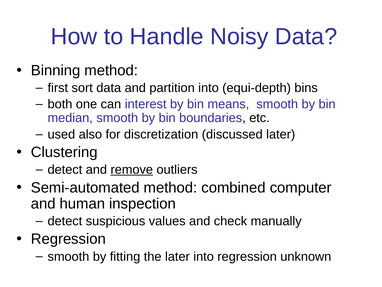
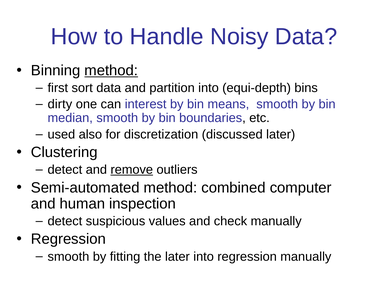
method underline: none -> present (111, 70)
both: both -> dirty (60, 104)
regression unknown: unknown -> manually (306, 256)
